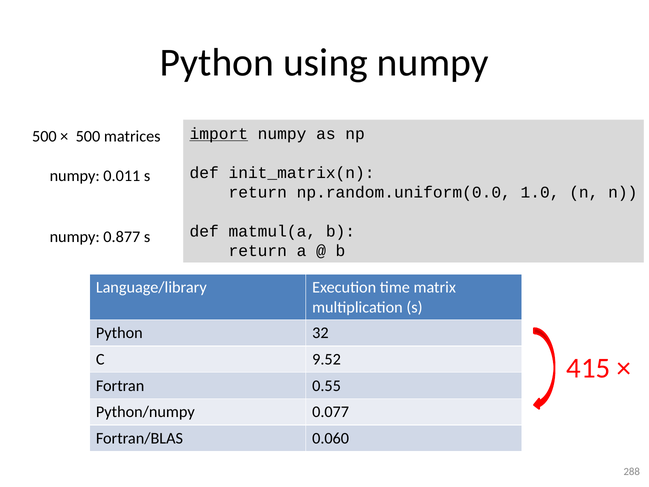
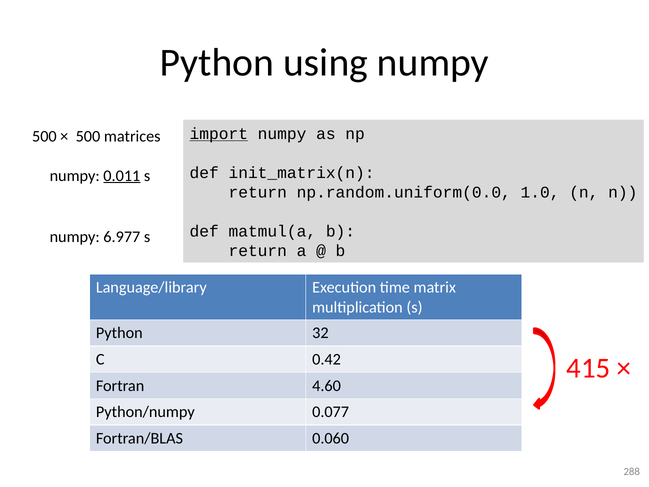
0.011 underline: none -> present (122, 176)
0.877: 0.877 -> 6.977 (122, 237)
9.52: 9.52 -> 0.42 (327, 359)
0.55: 0.55 -> 4.60 (327, 385)
